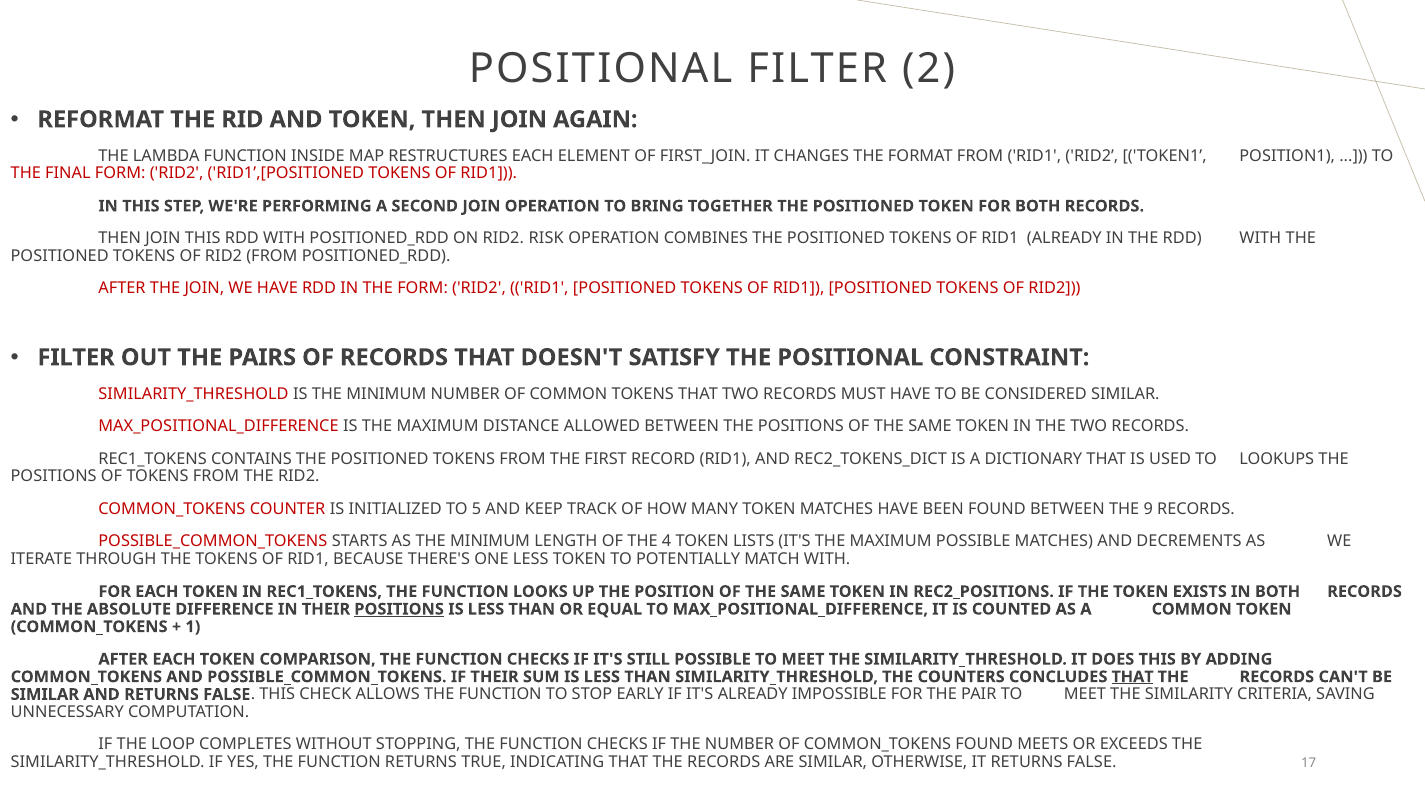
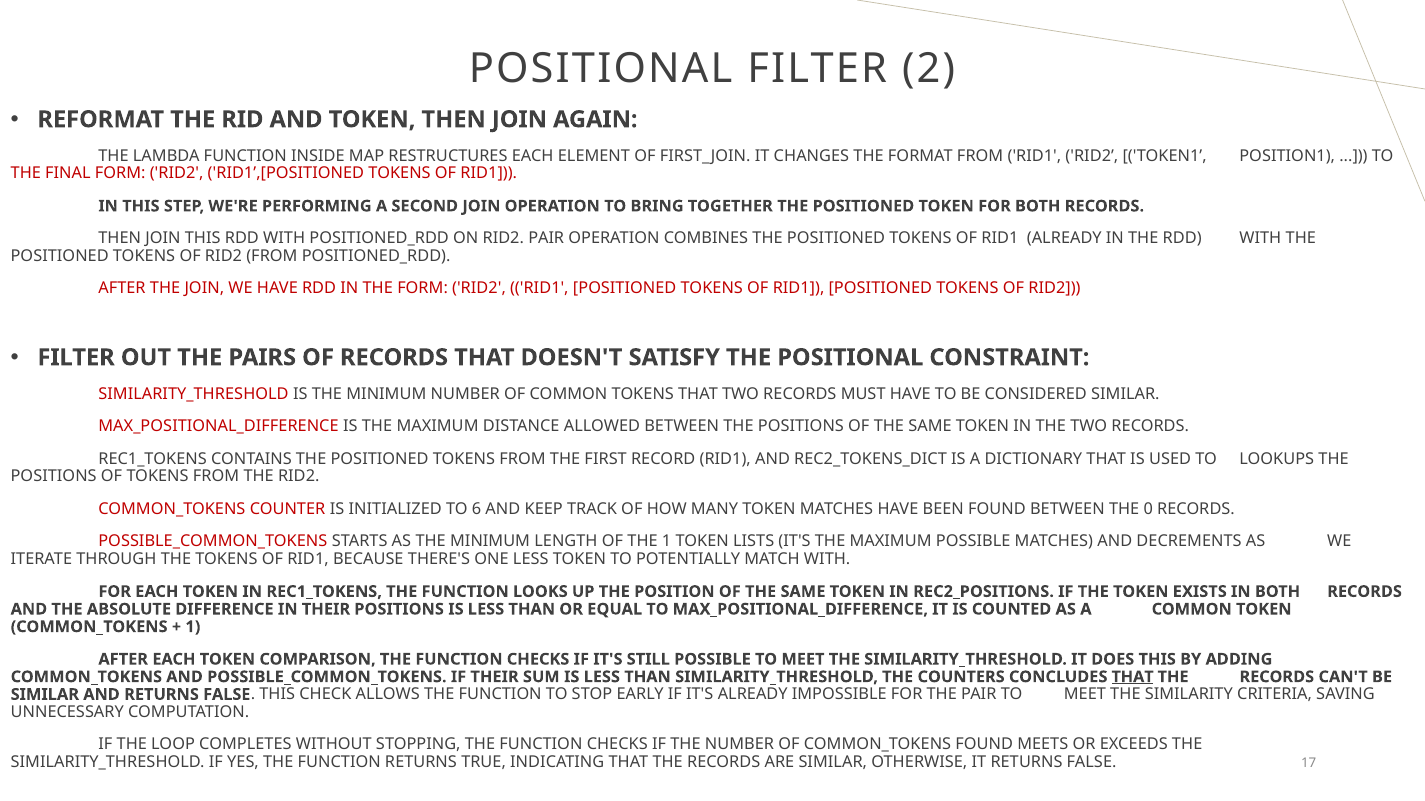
RID2 RISK: RISK -> PAIR (546, 239)
5: 5 -> 6 (477, 509)
9: 9 -> 0 (1148, 509)
THE 4: 4 -> 1 (667, 542)
POSITIONS underline: present -> none (399, 610)
